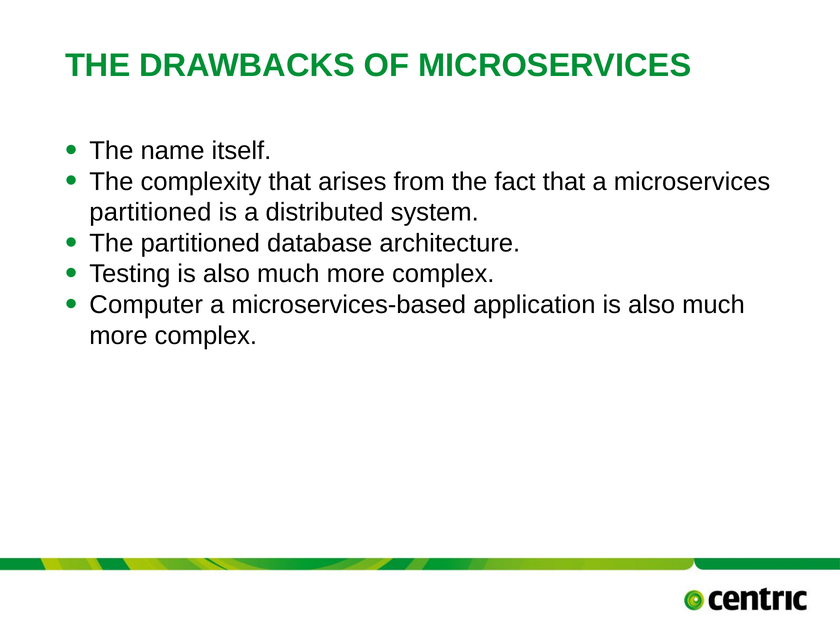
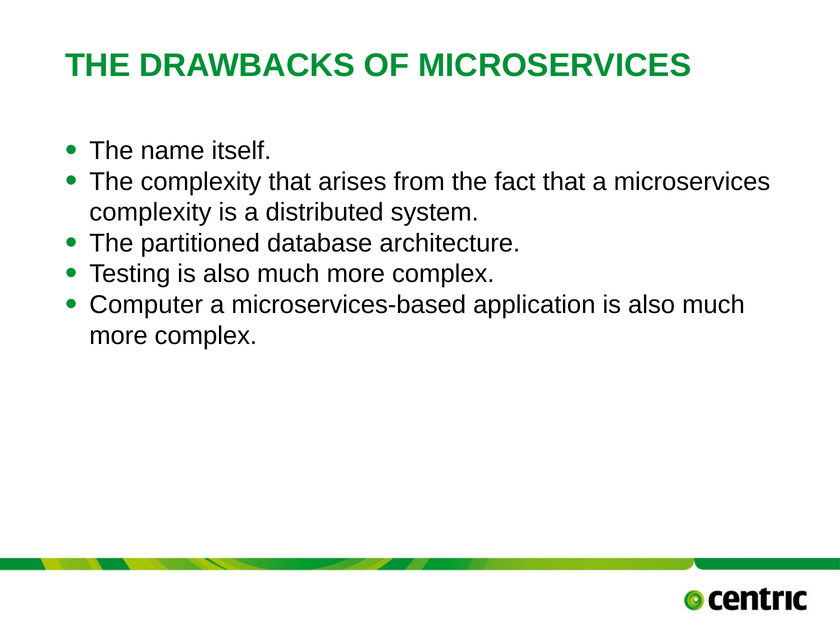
partitioned: partitioned -> complexity (150, 212)
